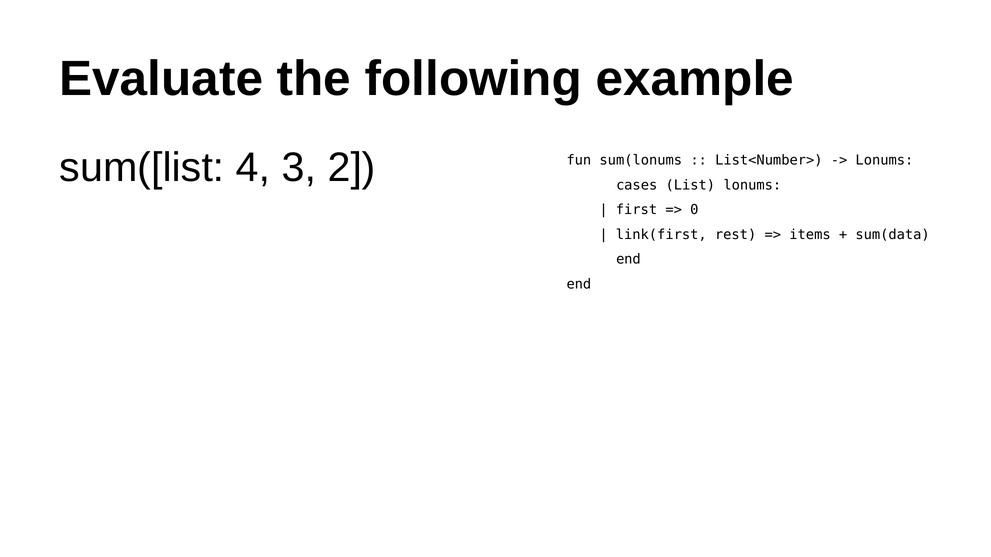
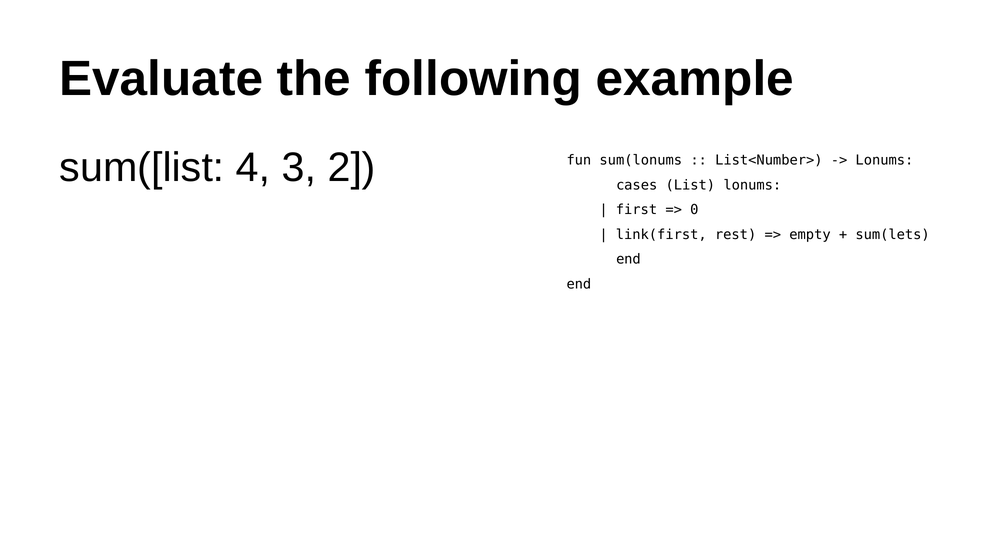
items: items -> empty (810, 235)
sum(data: sum(data -> sum(lets (893, 235)
